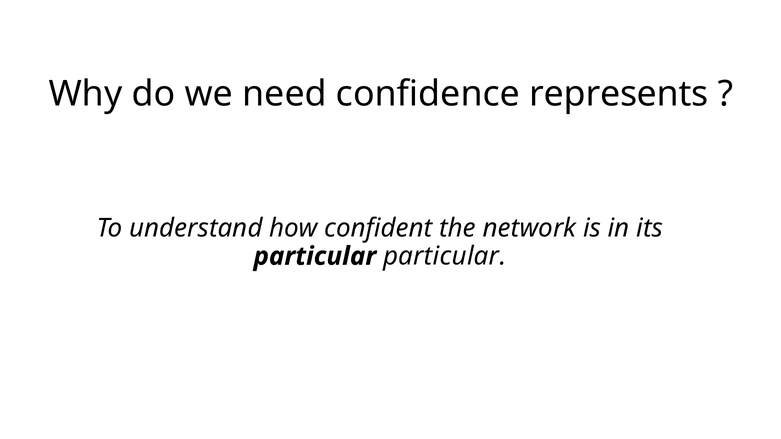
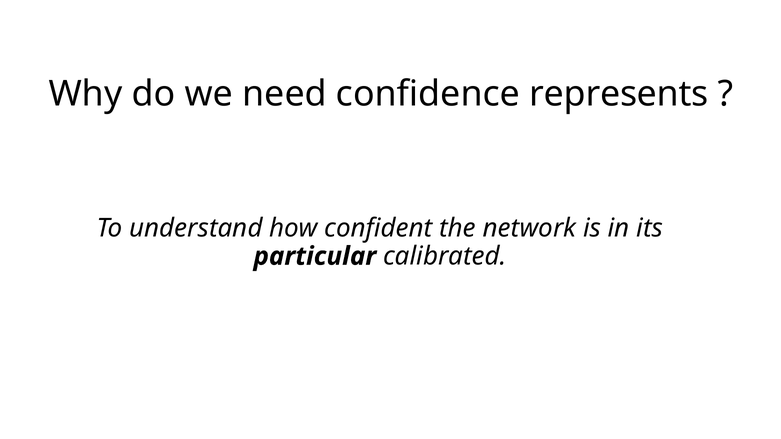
particular particular: particular -> calibrated (445, 256)
